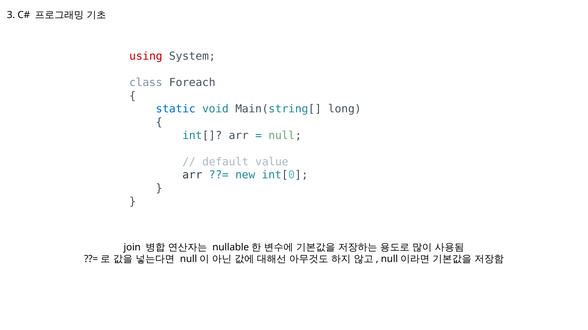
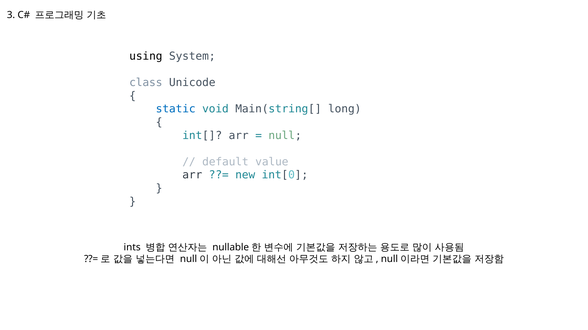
using colour: red -> black (146, 56)
Foreach: Foreach -> Unicode (192, 83)
join: join -> ints (132, 248)
